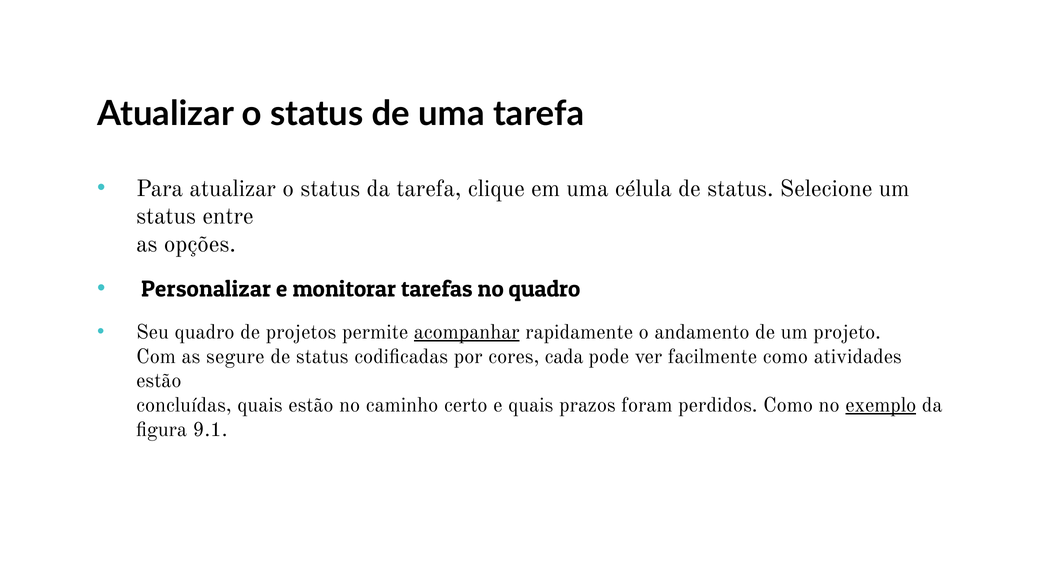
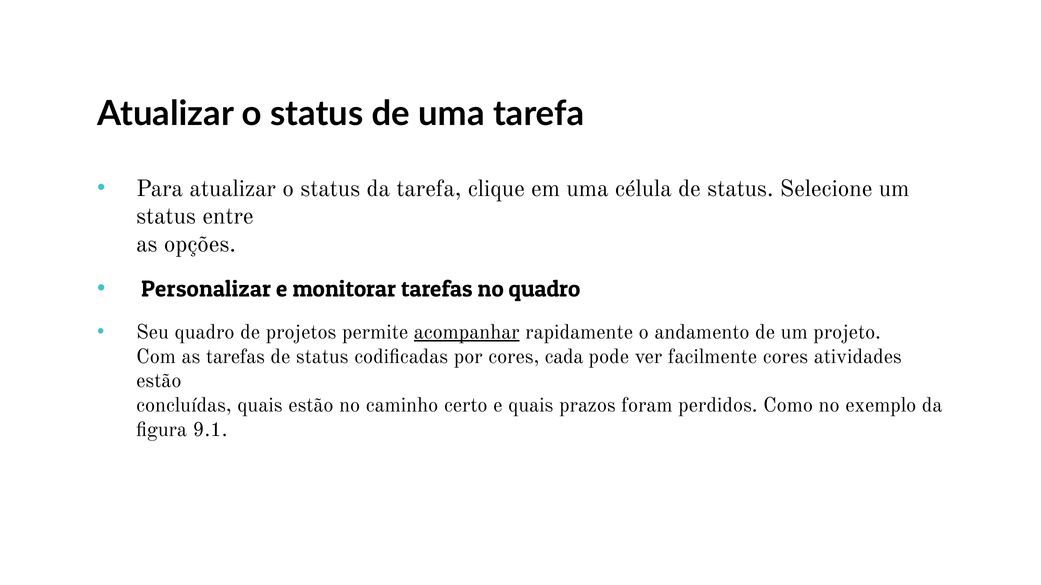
as segure: segure -> tarefas (235, 357)
facilmente como: como -> cores (785, 357)
exemplo underline: present -> none (881, 405)
